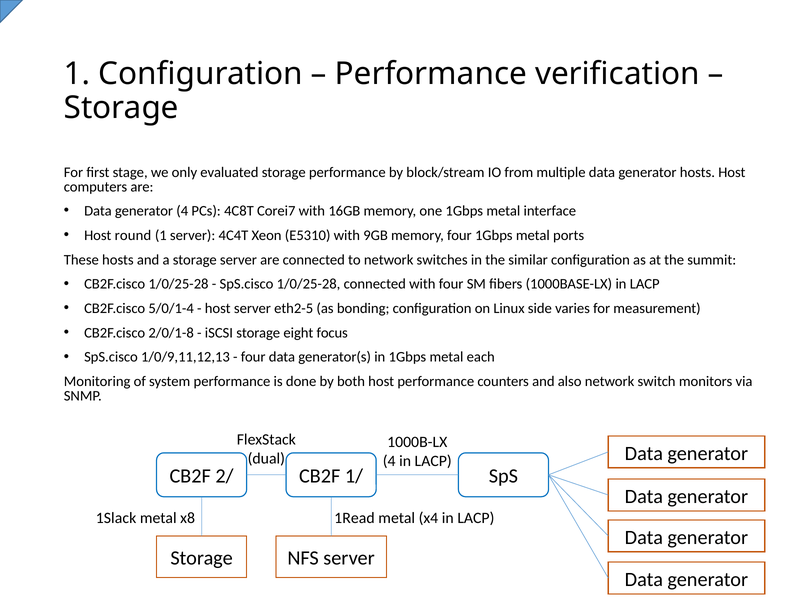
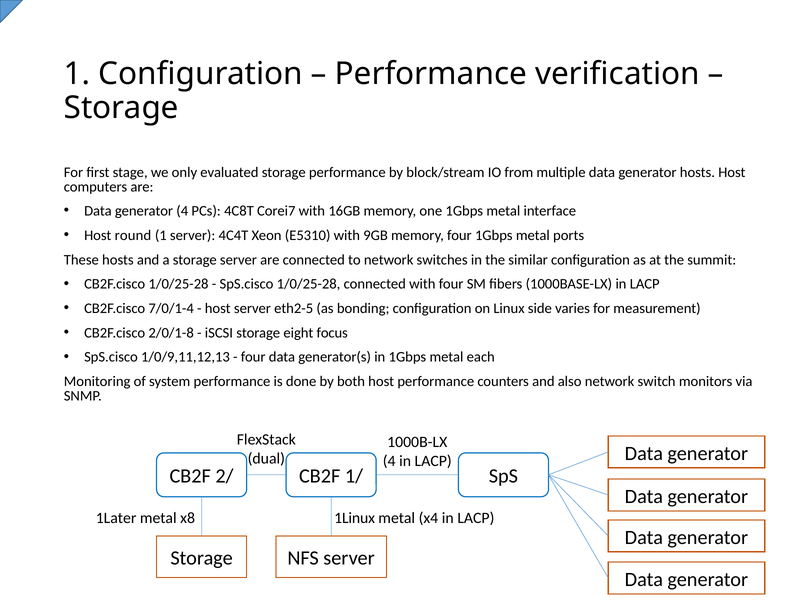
5/0/1-4: 5/0/1-4 -> 7/0/1-4 (171, 309)
1Slack: 1Slack -> 1Later (116, 518)
1Read: 1Read -> 1Linux (355, 518)
